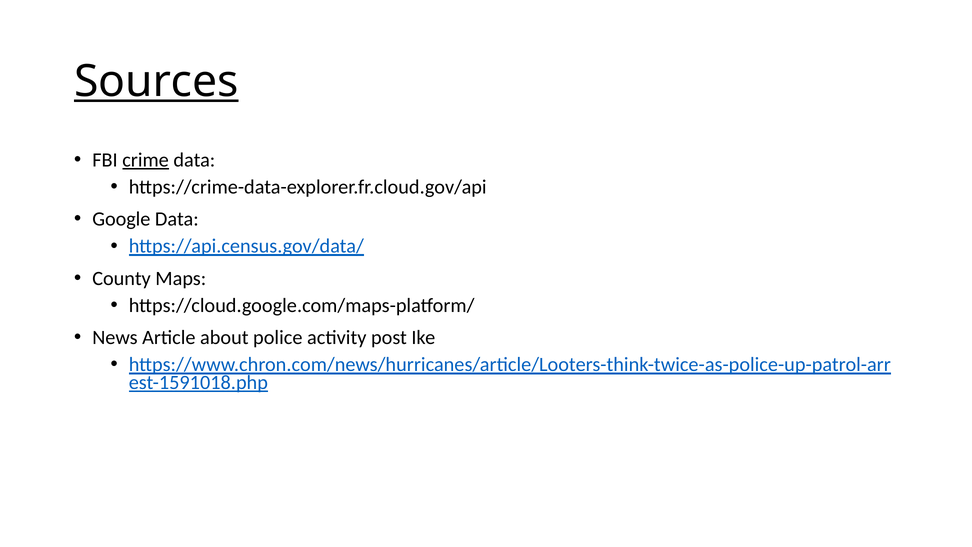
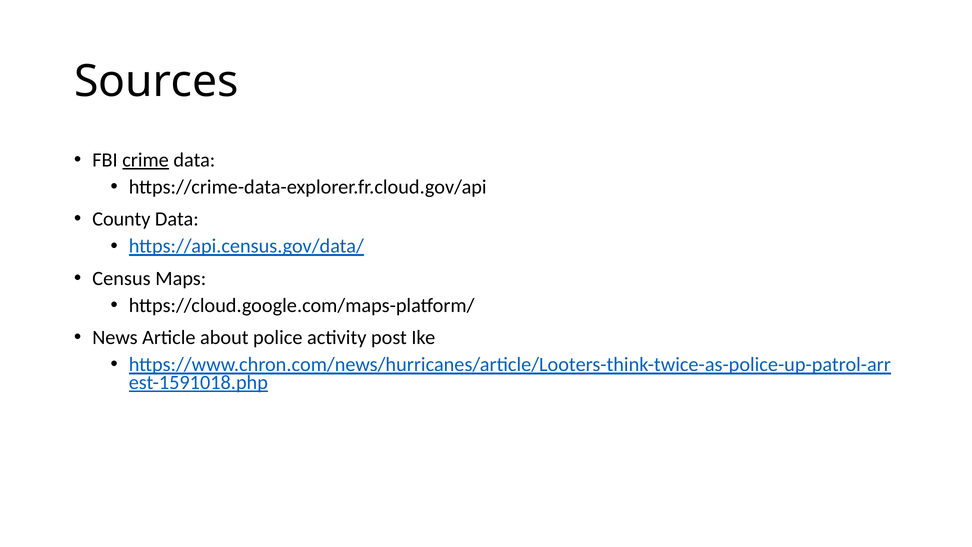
Sources underline: present -> none (156, 82)
Google: Google -> County (121, 219)
County: County -> Census (121, 278)
